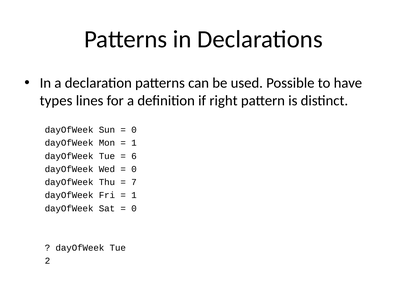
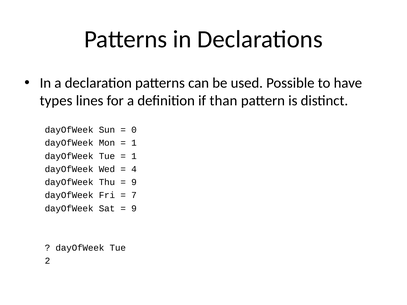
right: right -> than (223, 101)
6: 6 -> 1 (134, 156)
0: 0 -> 4 (134, 169)
7: 7 -> 9 (134, 182)
1: 1 -> 7 (134, 195)
0: 0 -> 9 (134, 209)
